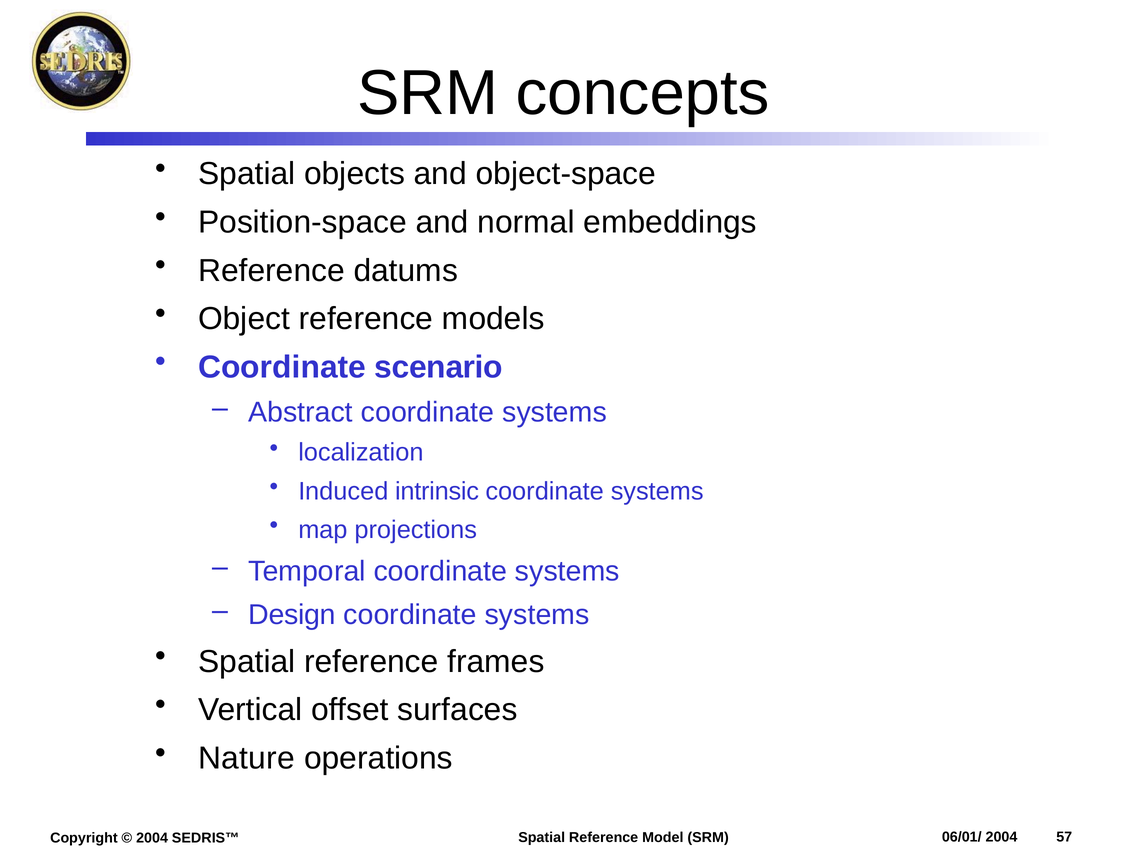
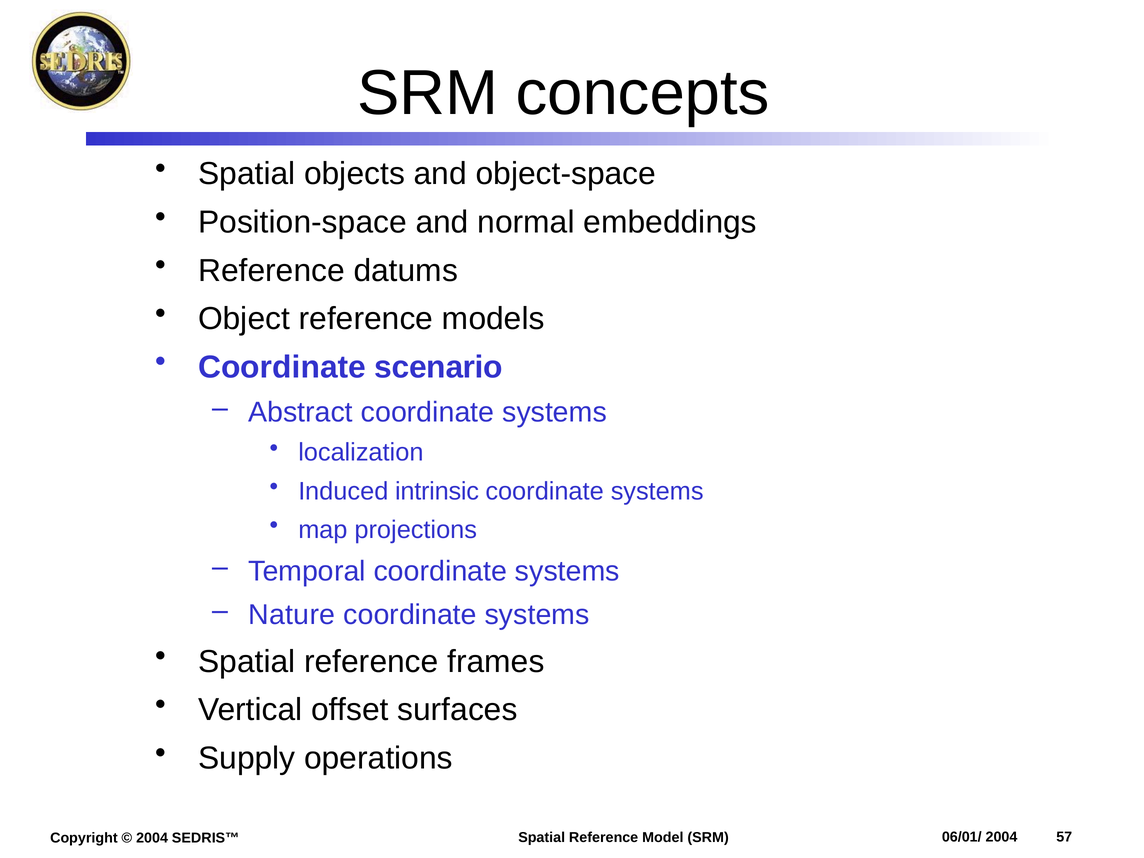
Design: Design -> Nature (292, 615)
Nature: Nature -> Supply (247, 758)
